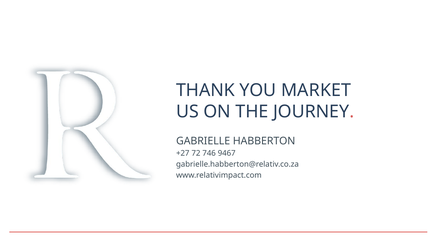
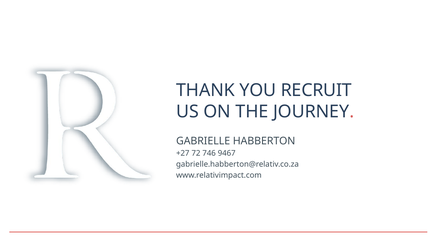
MARKET: MARKET -> RECRUIT (316, 90)
